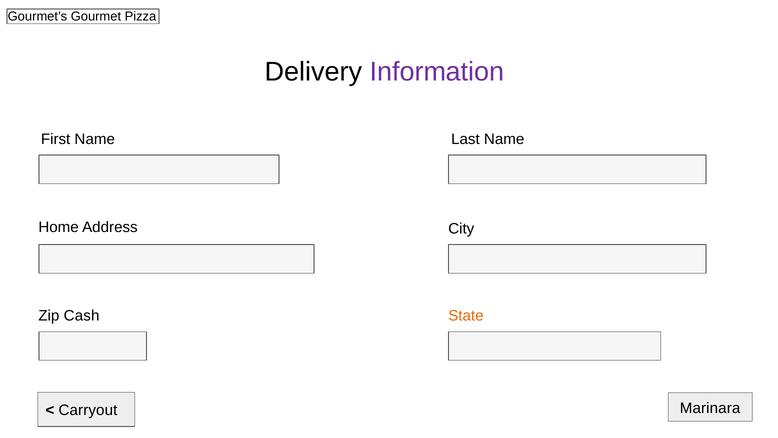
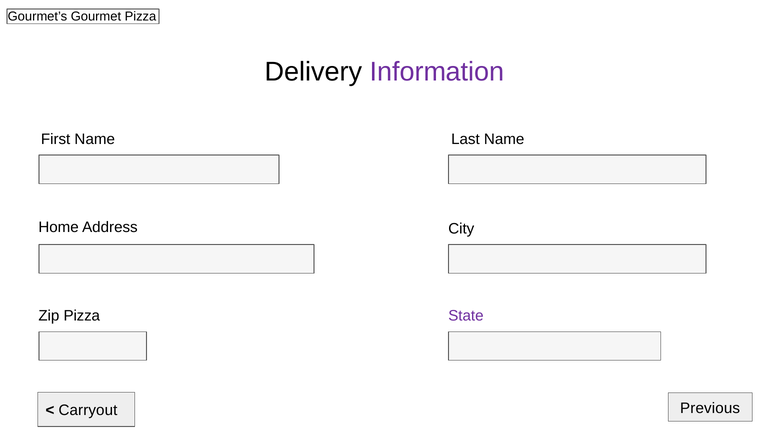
Zip Cash: Cash -> Pizza (82, 315)
State colour: orange -> purple (466, 315)
Marinara: Marinara -> Previous (710, 408)
